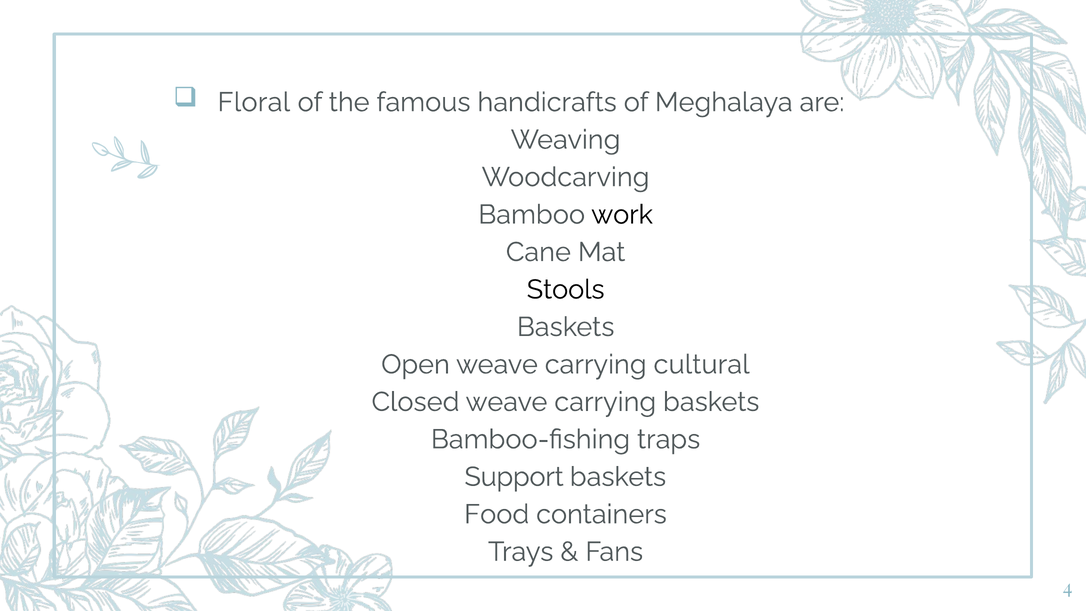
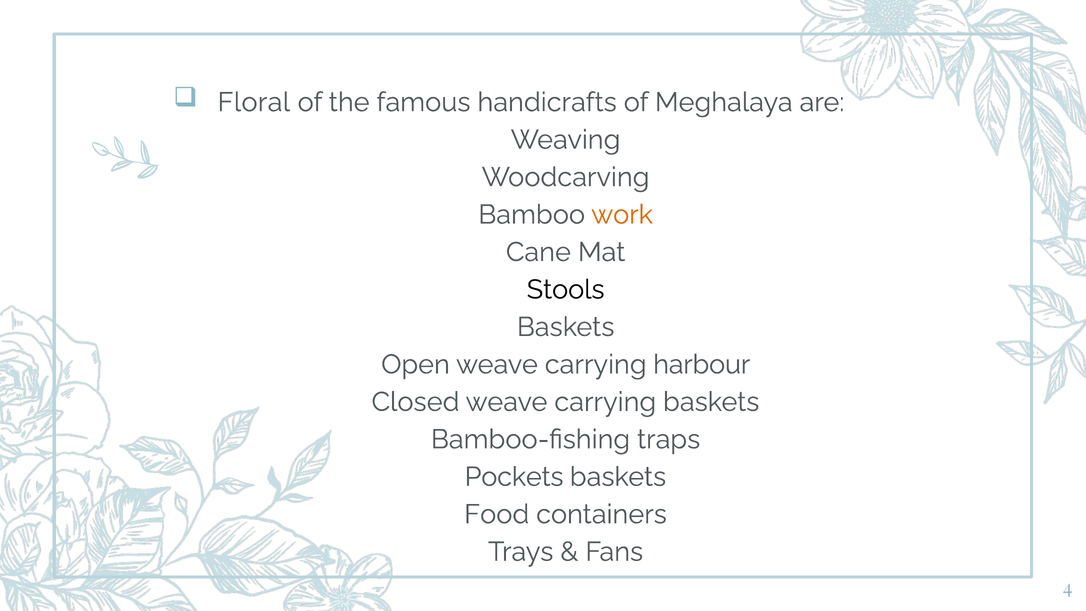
work colour: black -> orange (622, 215)
cultural: cultural -> harbour (702, 364)
Support: Support -> Pockets (514, 477)
